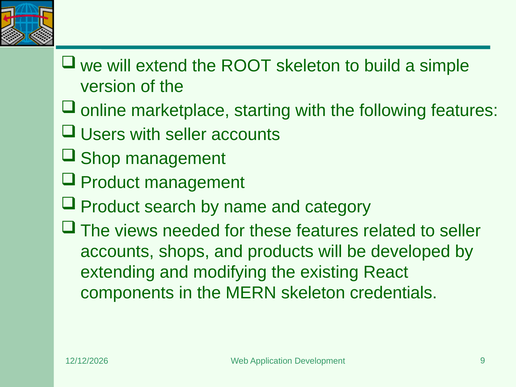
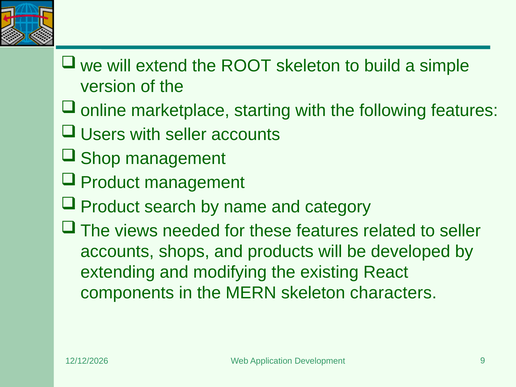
credentials: credentials -> characters (393, 293)
